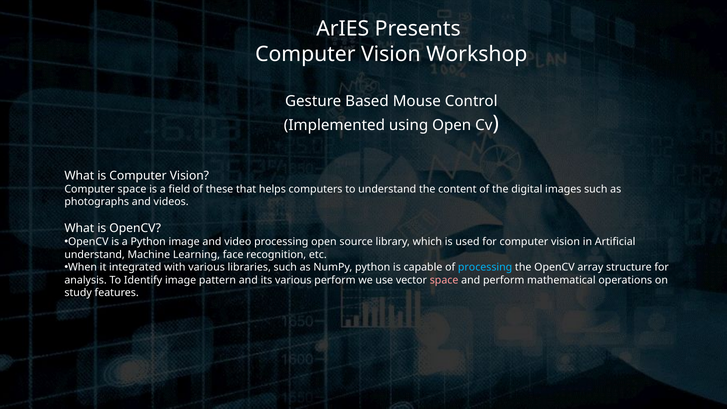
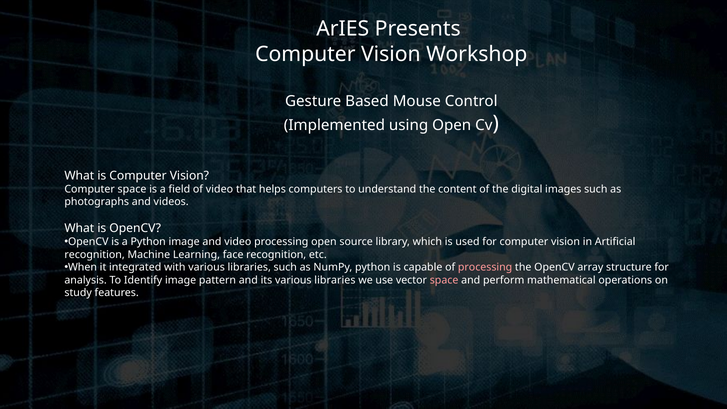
of these: these -> video (219, 189)
understand: understand -> recognition (95, 255)
processing colour: light blue -> pink (485, 267)
its various perform: perform -> libraries (335, 280)
